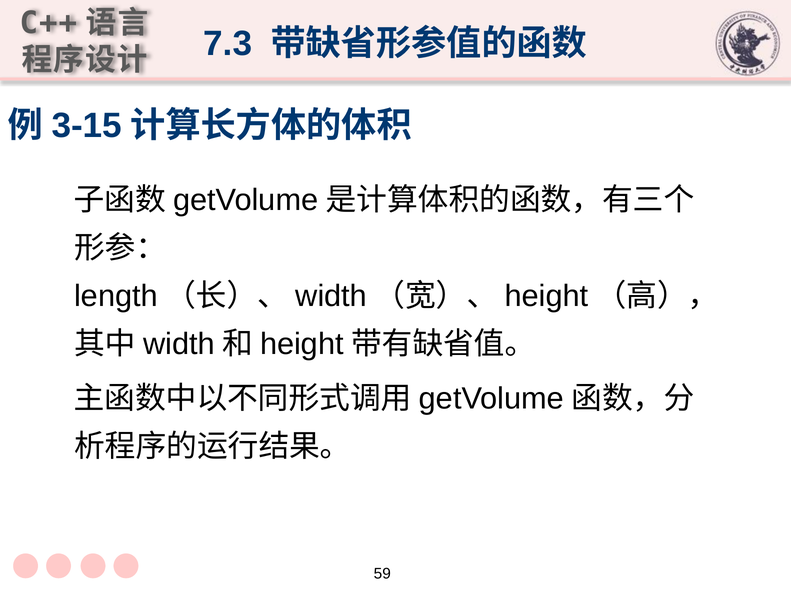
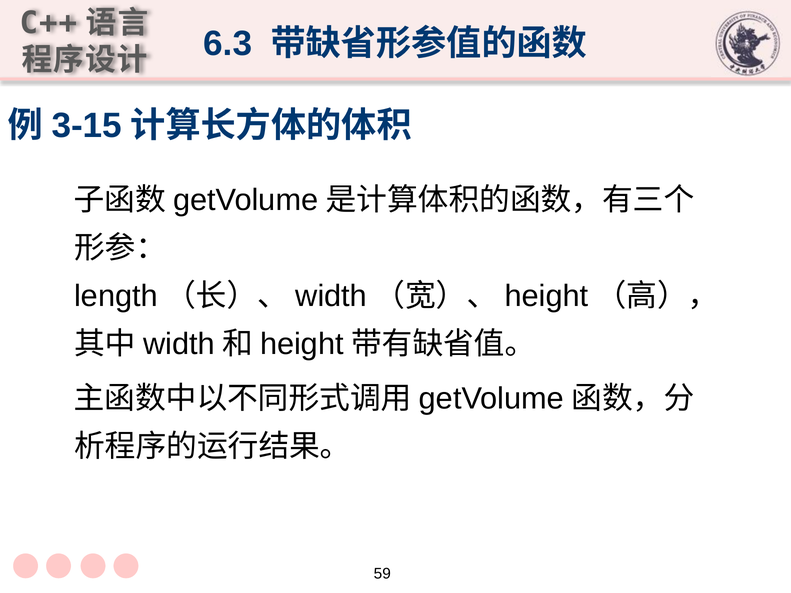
7.3: 7.3 -> 6.3 (228, 44)
